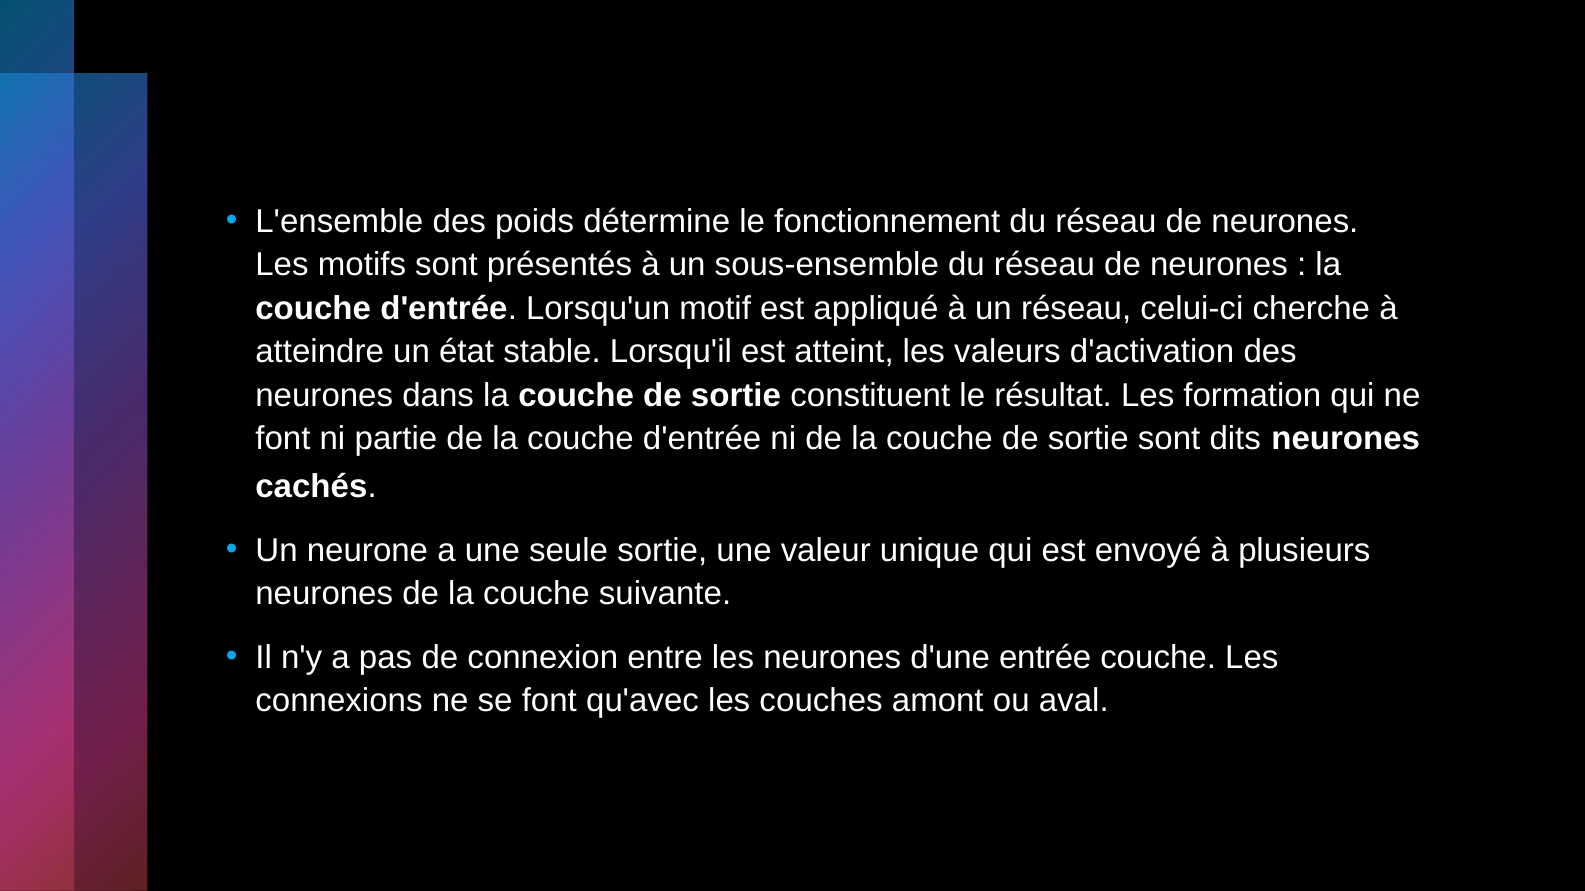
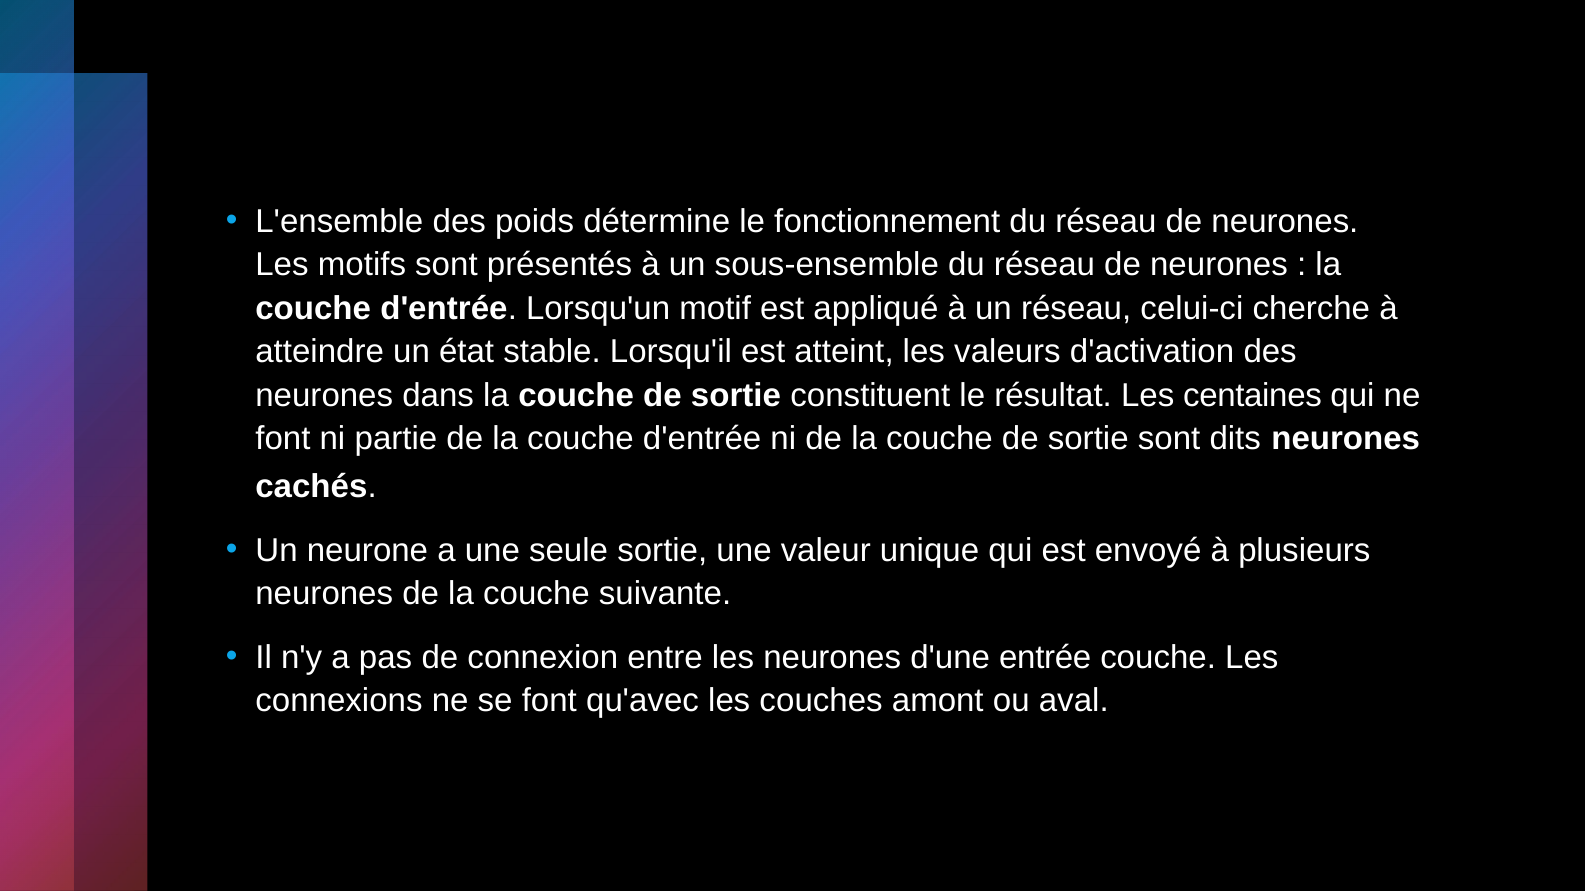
formation: formation -> centaines (1252, 396)
